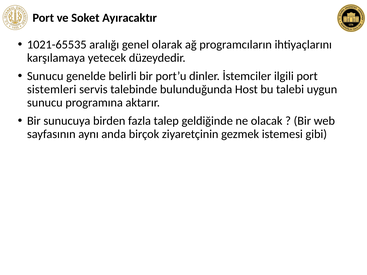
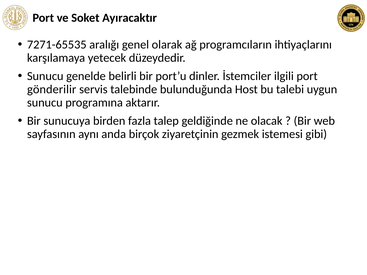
1021-65535: 1021-65535 -> 7271-65535 (57, 45)
sistemleri: sistemleri -> gönderilir (52, 89)
